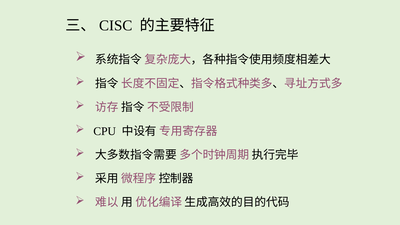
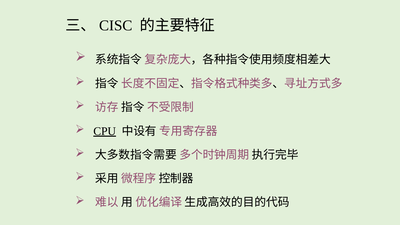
CPU underline: none -> present (105, 131)
